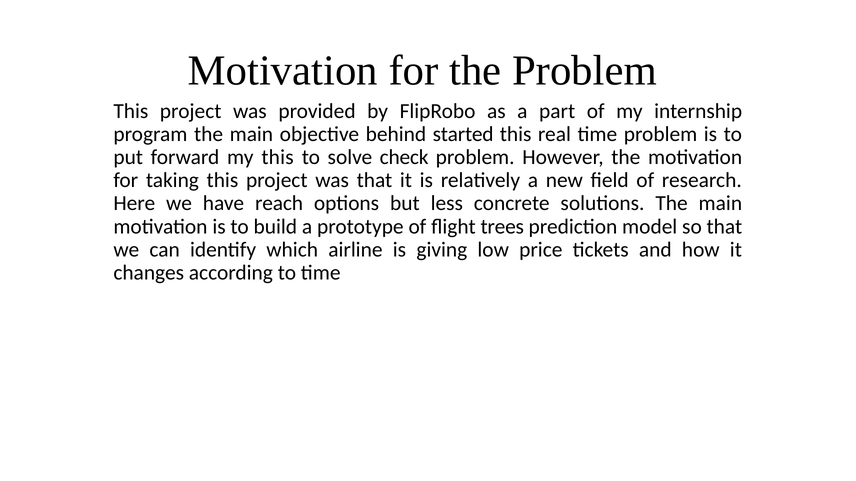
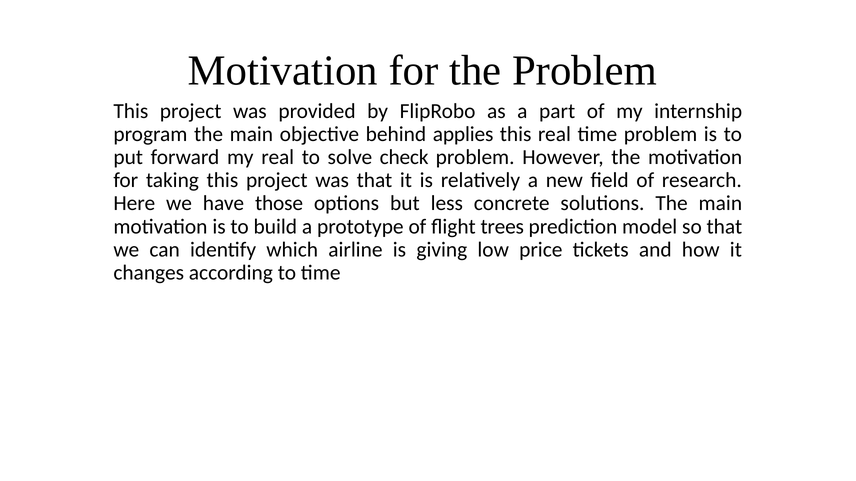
started: started -> applies (463, 134)
my this: this -> real (278, 157)
reach: reach -> those (279, 204)
